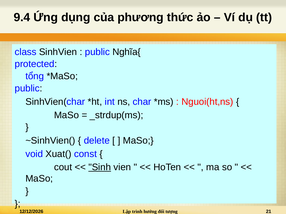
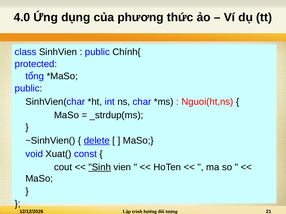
9.4: 9.4 -> 4.0 (22, 18)
Nghĩa{: Nghĩa{ -> Chính{ (127, 52)
delete underline: none -> present (97, 141)
